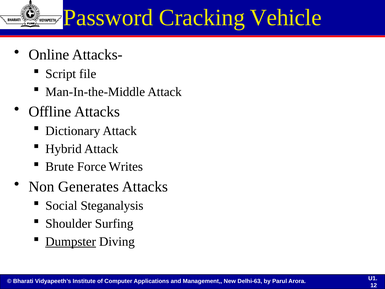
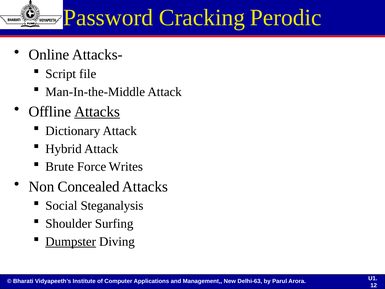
Vehicle: Vehicle -> Perodic (286, 18)
Attacks underline: none -> present (97, 112)
Generates: Generates -> Concealed (89, 186)
